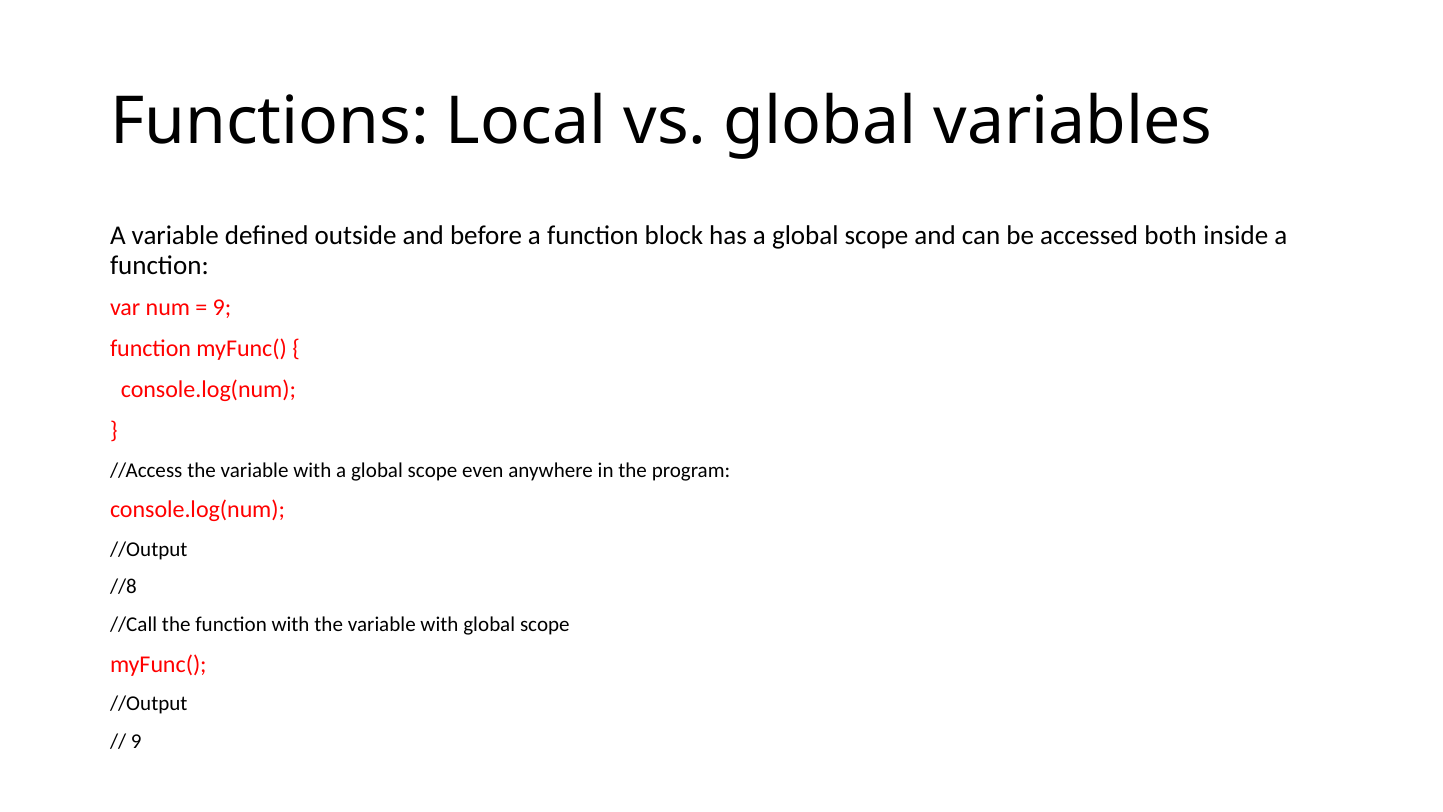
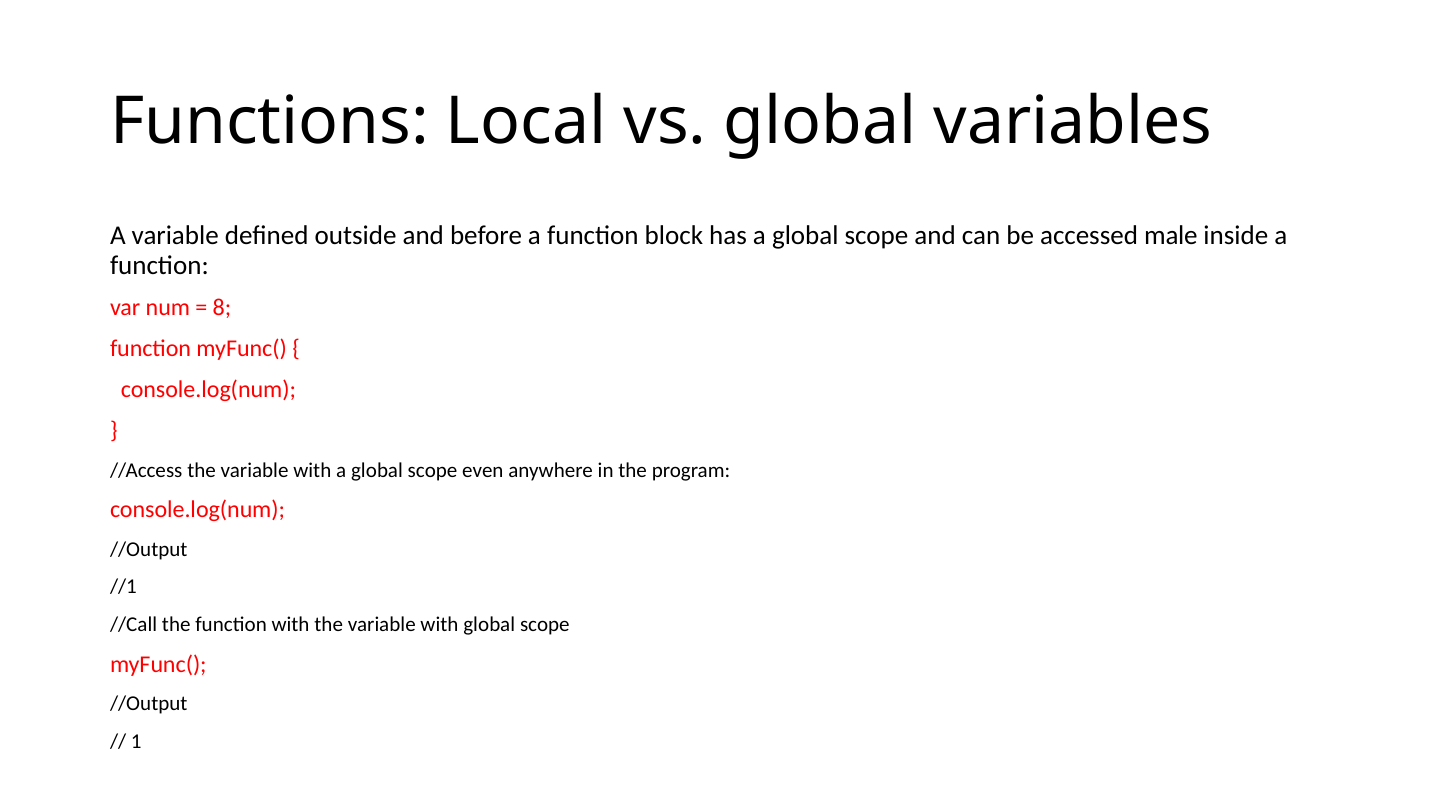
both: both -> male (1171, 236)
9: 9 -> 8 (222, 308)
//8: //8 -> //1 (123, 587)
9: 9 -> 1 (136, 741)
